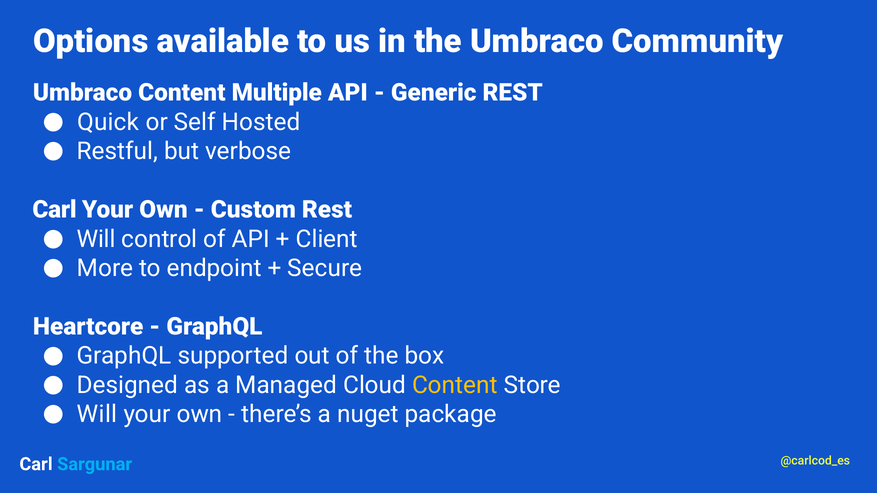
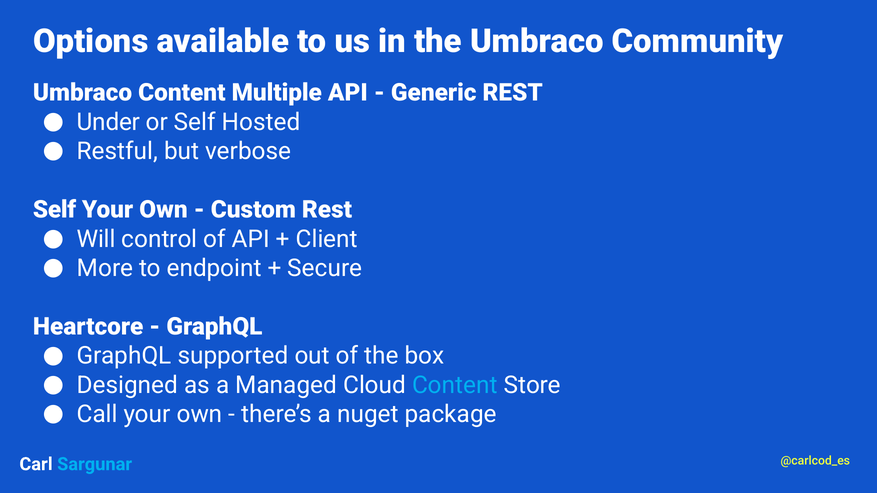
Quick: Quick -> Under (108, 122)
Carl: Carl -> Self (55, 210)
Content colour: yellow -> light blue (455, 385)
Will: Will -> Call (97, 415)
